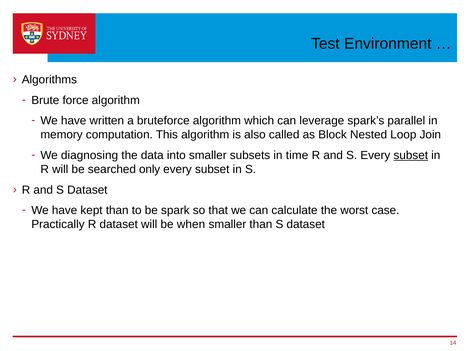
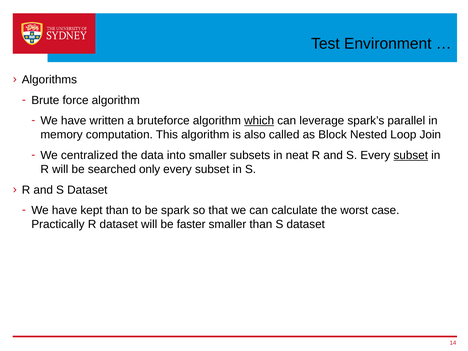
which underline: none -> present (259, 121)
diagnosing: diagnosing -> centralized (90, 155)
time: time -> neat (297, 155)
when: when -> faster (191, 224)
